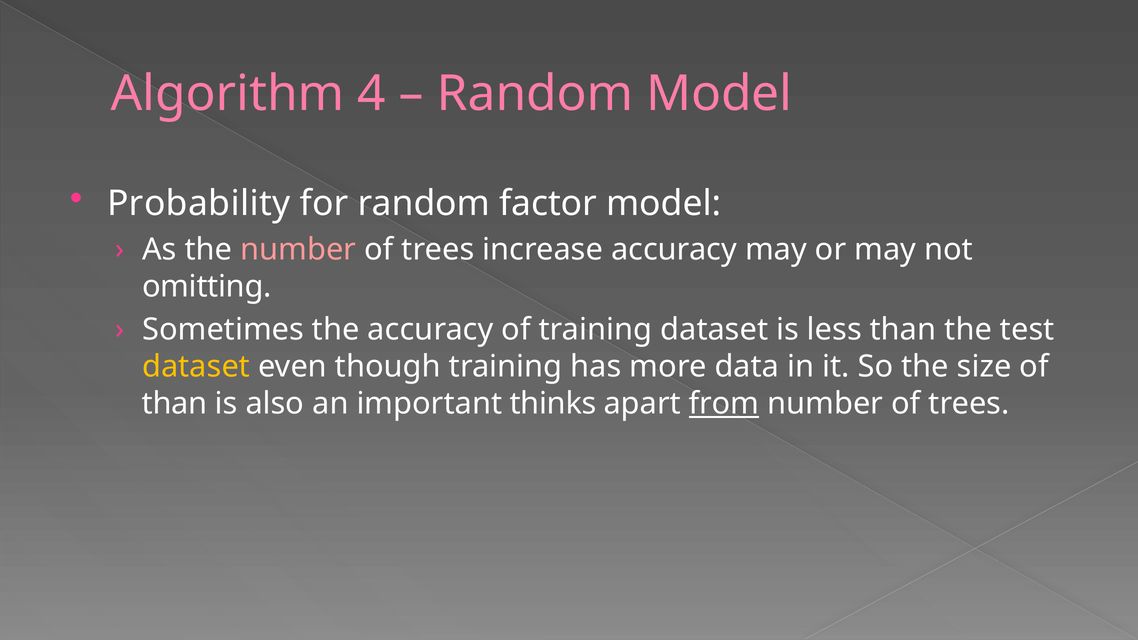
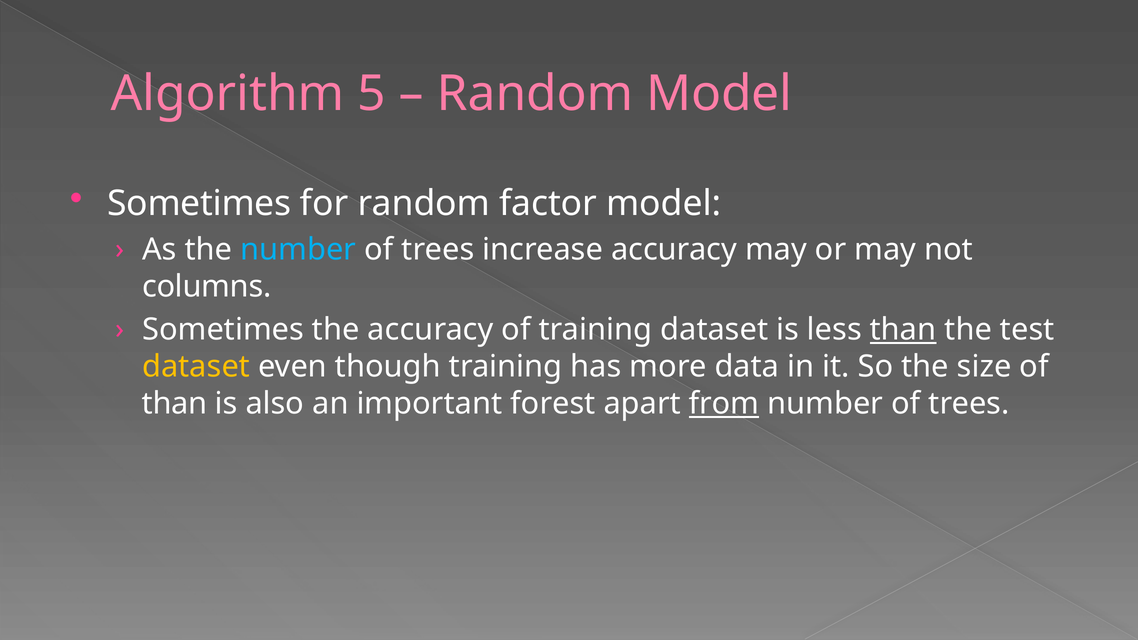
4: 4 -> 5 (372, 94)
Probability: Probability -> Sometimes (199, 204)
number colour: pink -> light blue (298, 249)
omitting: omitting -> columns (207, 287)
than underline: none -> present (903, 330)
thinks: thinks -> forest (553, 404)
